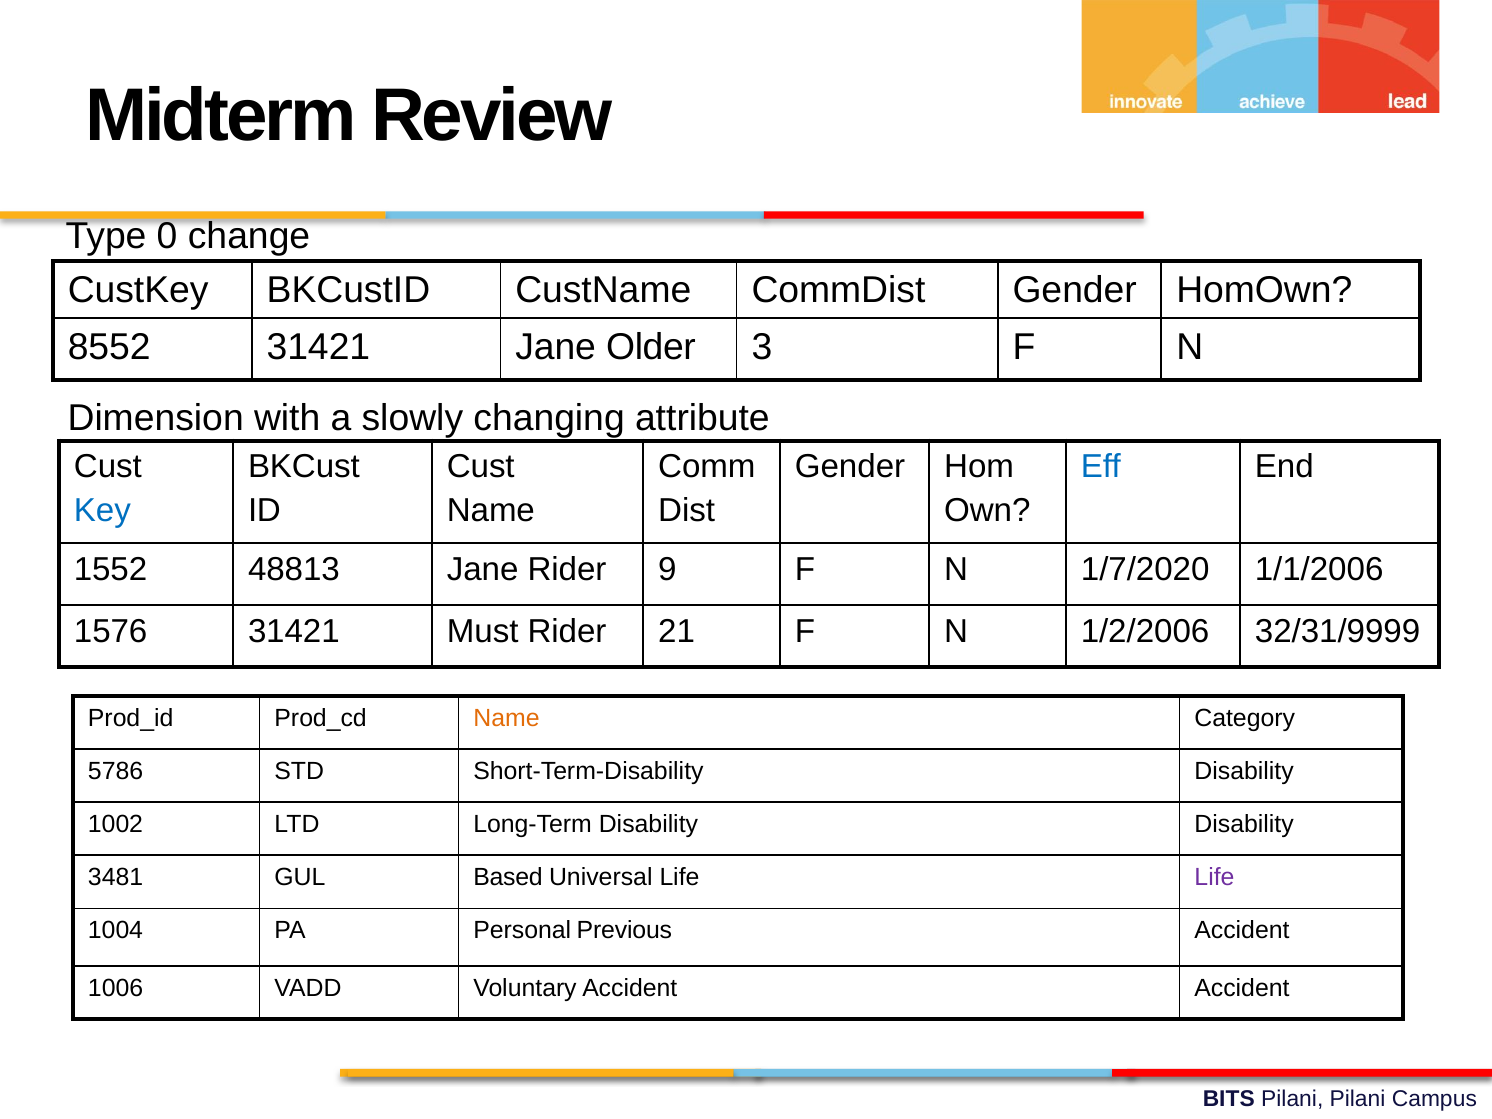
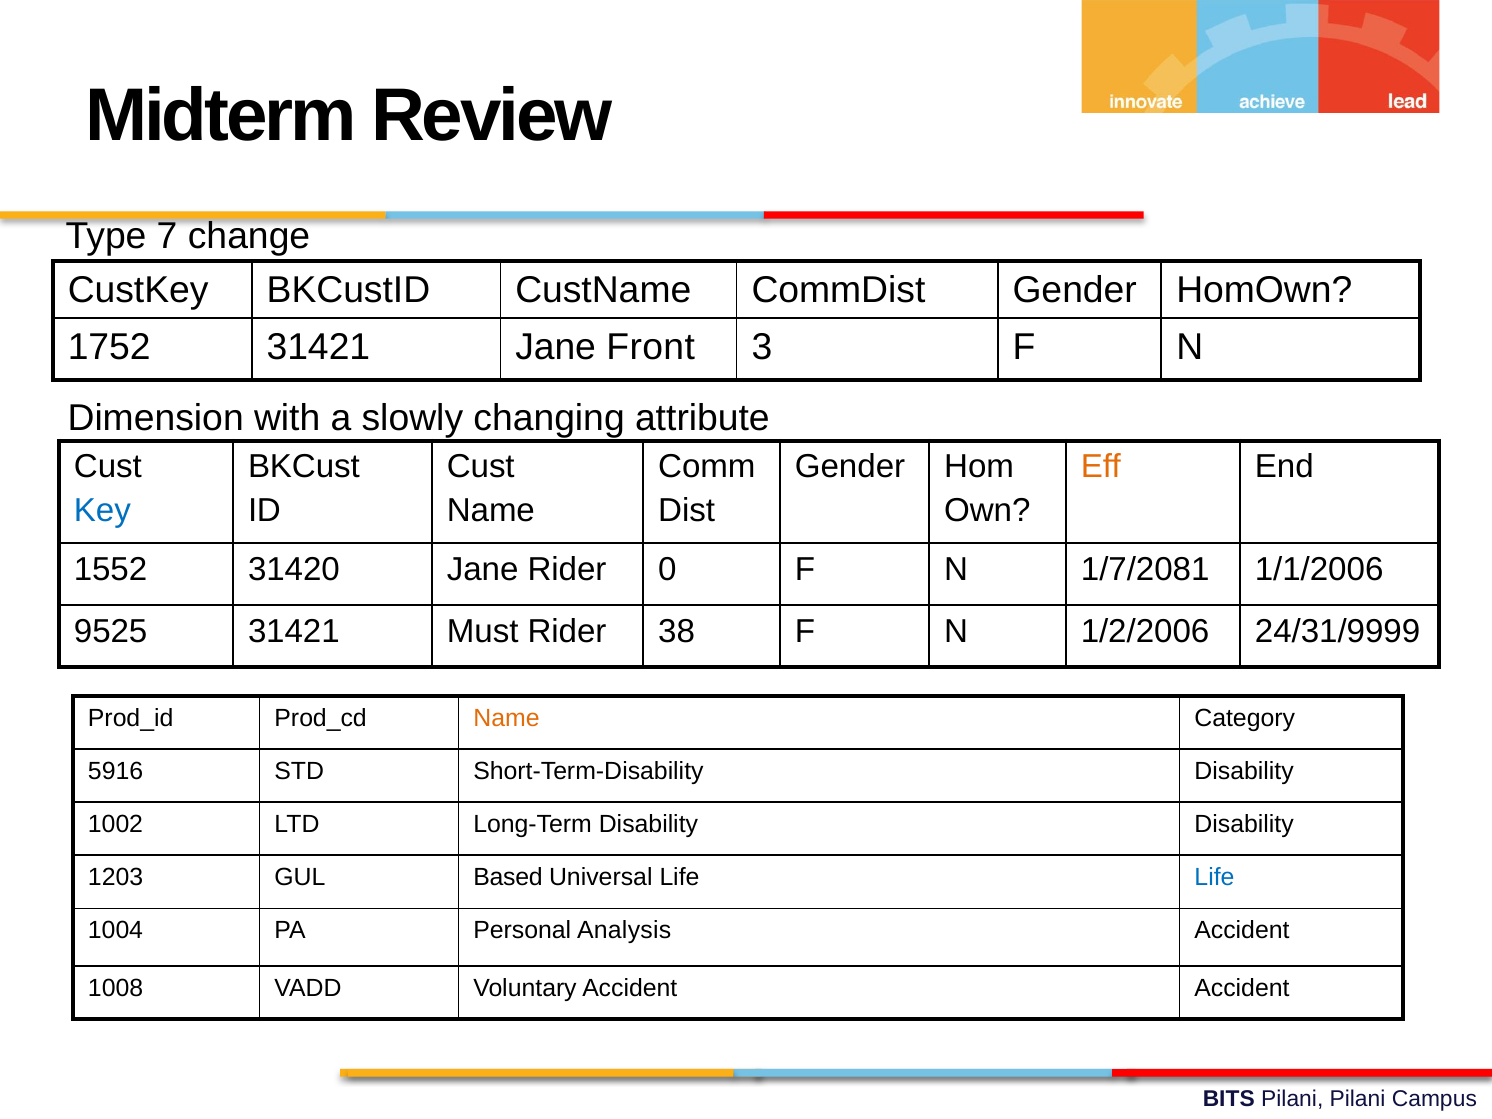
0: 0 -> 7 (167, 236)
8552: 8552 -> 1752 (109, 347)
Older: Older -> Front (651, 347)
Eff colour: blue -> orange (1101, 467)
48813: 48813 -> 31420 (294, 569)
9: 9 -> 0 (667, 569)
1/7/2020: 1/7/2020 -> 1/7/2081 (1145, 569)
1576: 1576 -> 9525 (111, 632)
21: 21 -> 38 (677, 632)
32/31/9999: 32/31/9999 -> 24/31/9999 (1338, 632)
5786: 5786 -> 5916 (116, 771)
3481: 3481 -> 1203 (116, 877)
Life colour: purple -> blue (1214, 877)
Previous: Previous -> Analysis (624, 930)
1006: 1006 -> 1008 (116, 988)
